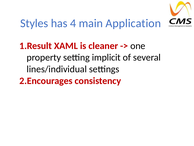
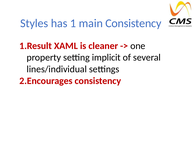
4: 4 -> 1 (73, 23)
main Application: Application -> Consistency (133, 23)
